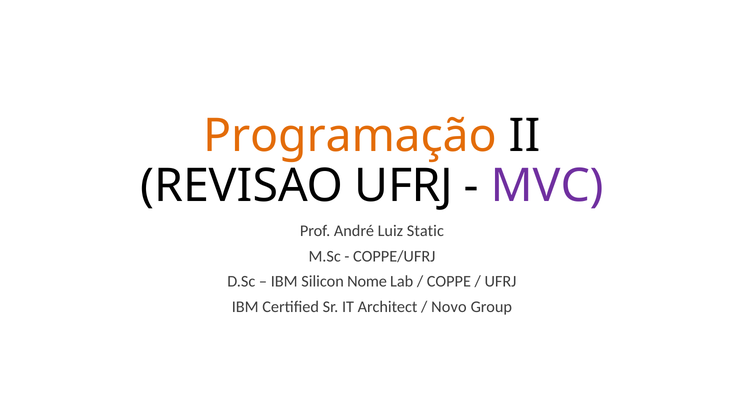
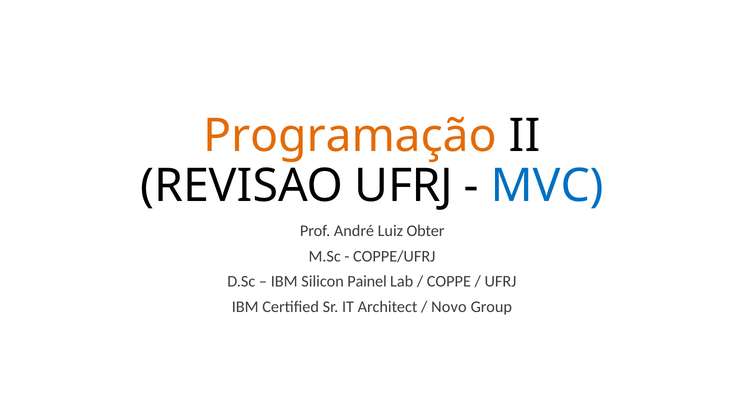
MVC colour: purple -> blue (547, 186)
Static: Static -> Obter (425, 231)
Nome: Nome -> Painel (367, 282)
